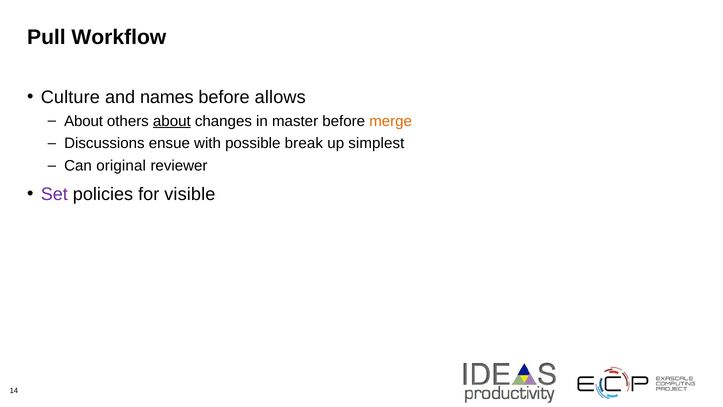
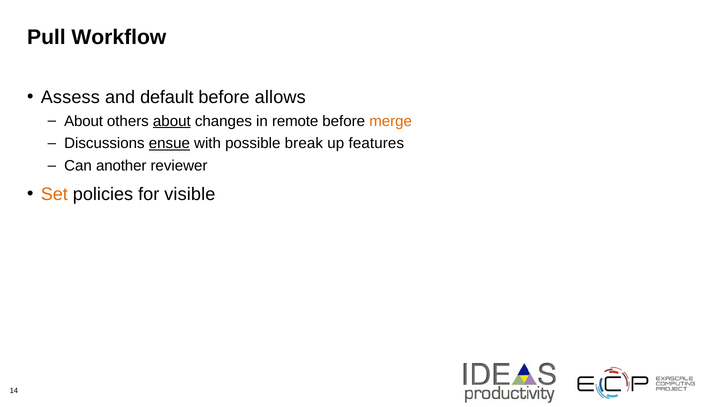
Culture: Culture -> Assess (70, 97)
names: names -> default (167, 97)
master: master -> remote (295, 121)
ensue underline: none -> present (169, 143)
simplest: simplest -> features (376, 143)
original: original -> another (121, 166)
Set colour: purple -> orange (54, 194)
